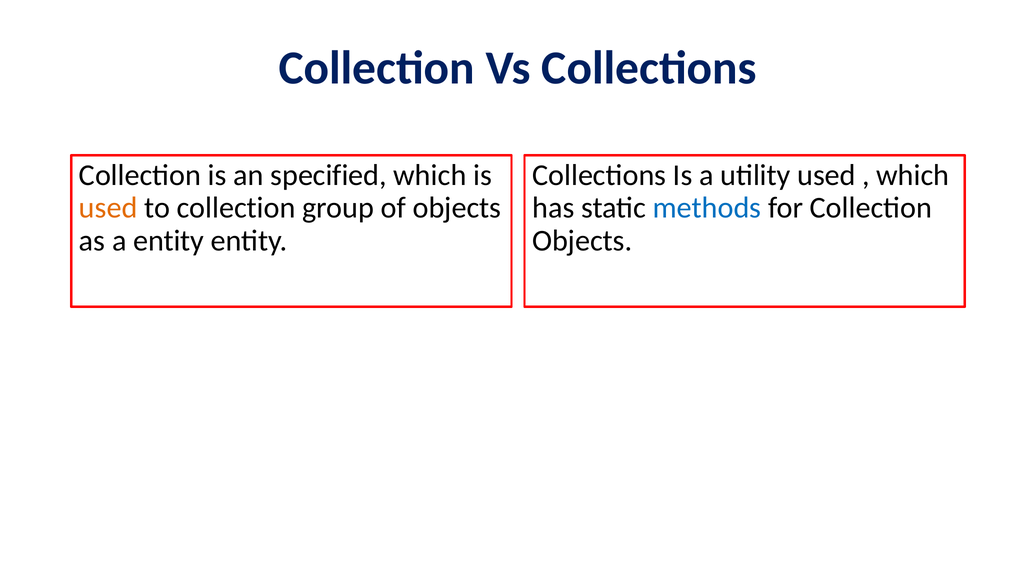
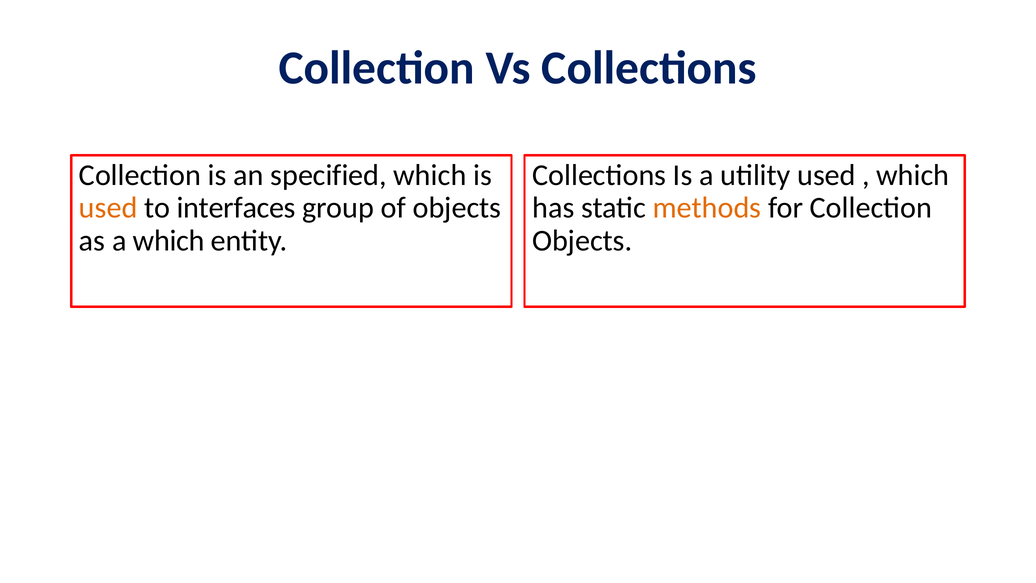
to collection: collection -> interfaces (236, 208)
methods colour: blue -> orange (707, 208)
a entity: entity -> which (169, 240)
